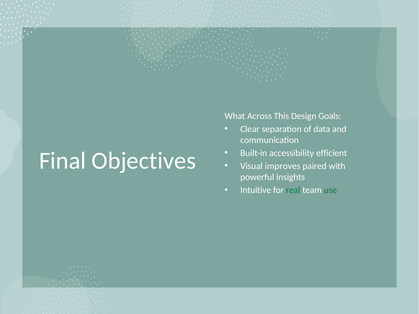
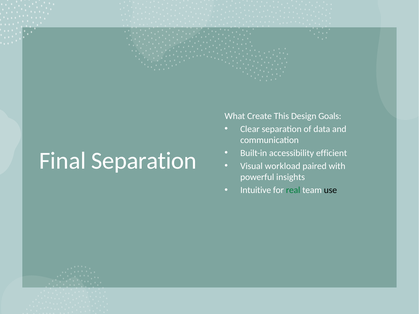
Across: Across -> Create (260, 116)
Final Objectives: Objectives -> Separation (144, 161)
improves: improves -> workload (283, 166)
use colour: green -> black (330, 190)
